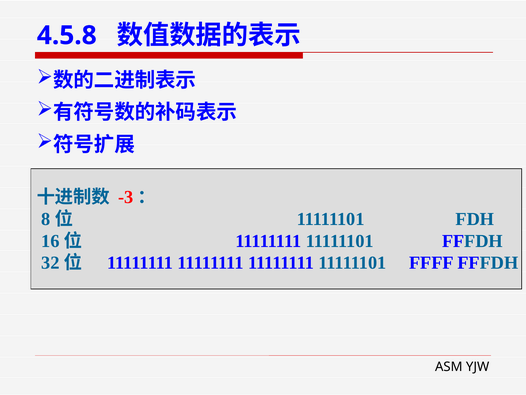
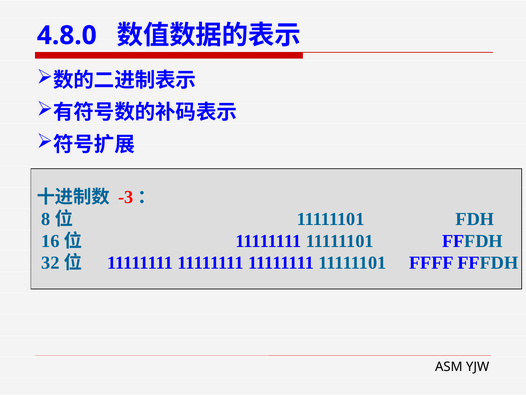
4.5.8: 4.5.8 -> 4.8.0 (67, 35)
